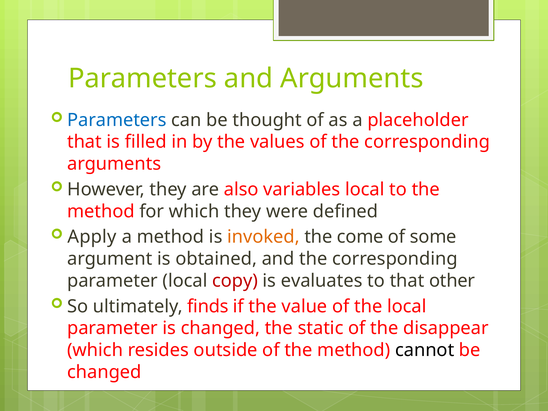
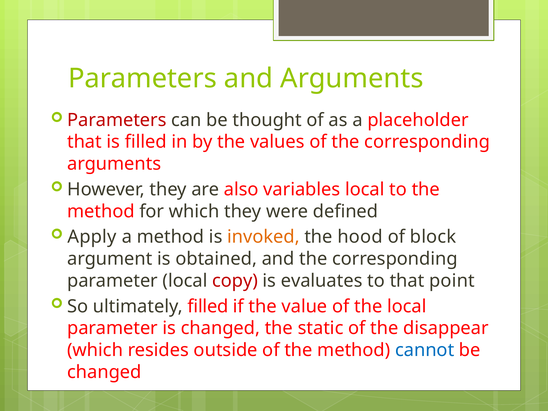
Parameters colour: blue -> red (117, 120)
come: come -> hood (360, 237)
some: some -> block (433, 237)
other: other -> point (452, 281)
ultimately finds: finds -> filled (208, 306)
cannot colour: black -> blue (425, 350)
